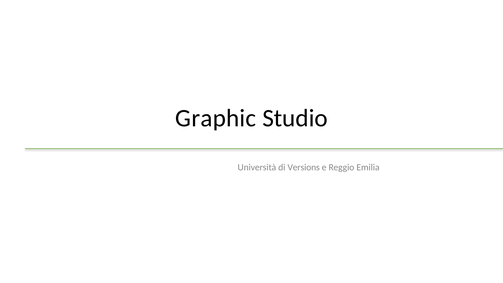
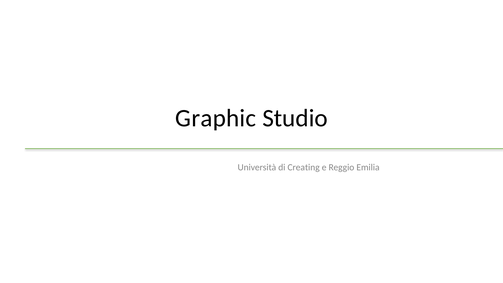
Versions: Versions -> Creating (304, 167)
